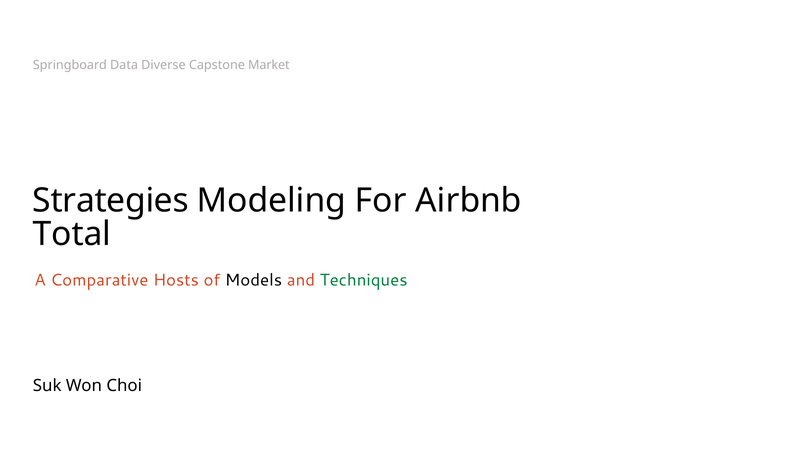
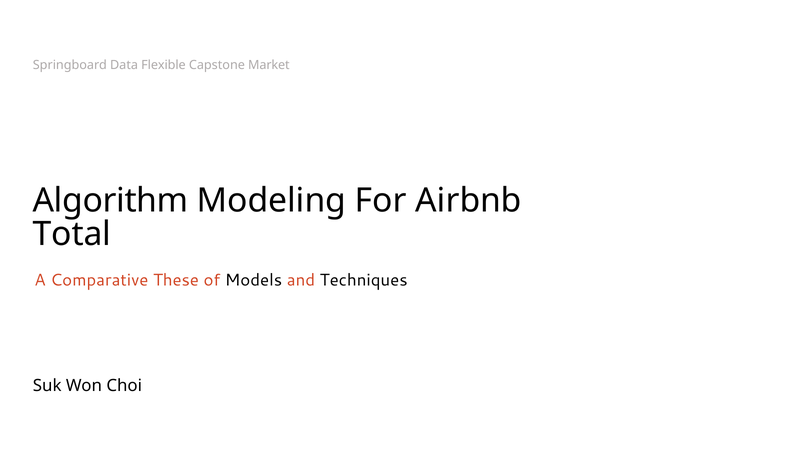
Diverse: Diverse -> Flexible (163, 65)
Strategies: Strategies -> Algorithm (111, 201)
Hosts: Hosts -> These (176, 280)
Techniques colour: green -> black (364, 280)
